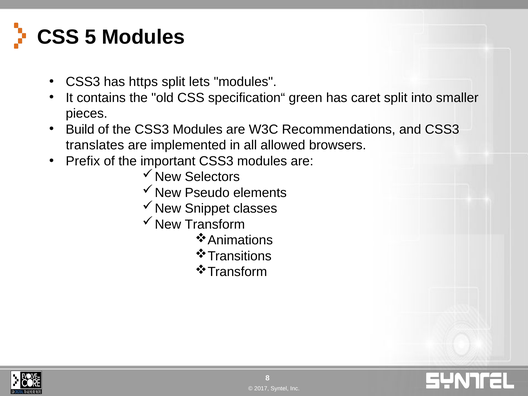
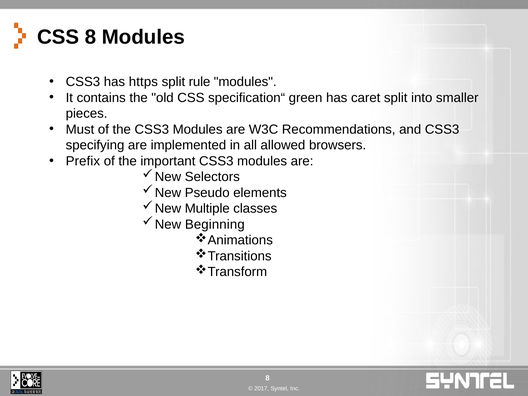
CSS 5: 5 -> 8 (91, 37)
lets: lets -> rule (200, 82)
Build: Build -> Must (80, 129)
translates: translates -> specifying (95, 145)
Snippet: Snippet -> Multiple (207, 209)
Transform: Transform -> Beginning (215, 224)
